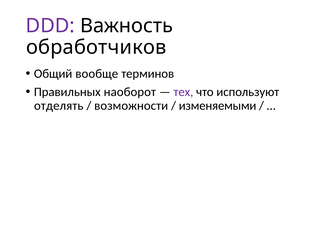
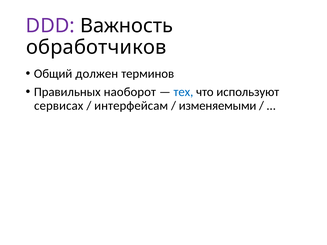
вообще: вообще -> должен (97, 74)
тех colour: purple -> blue (183, 92)
отделять: отделять -> сервисах (59, 106)
возможности: возможности -> интерфейсам (131, 106)
